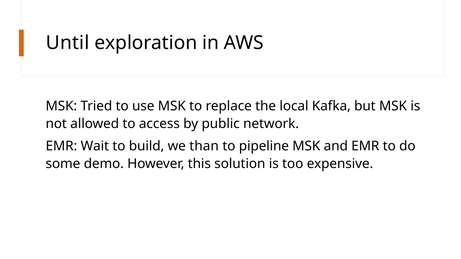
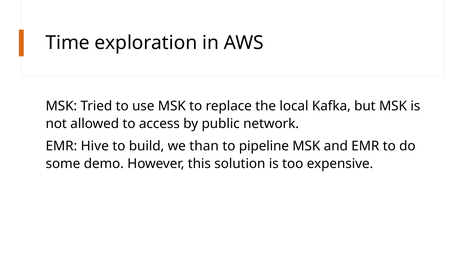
Until: Until -> Time (68, 43)
Wait: Wait -> Hive (95, 146)
